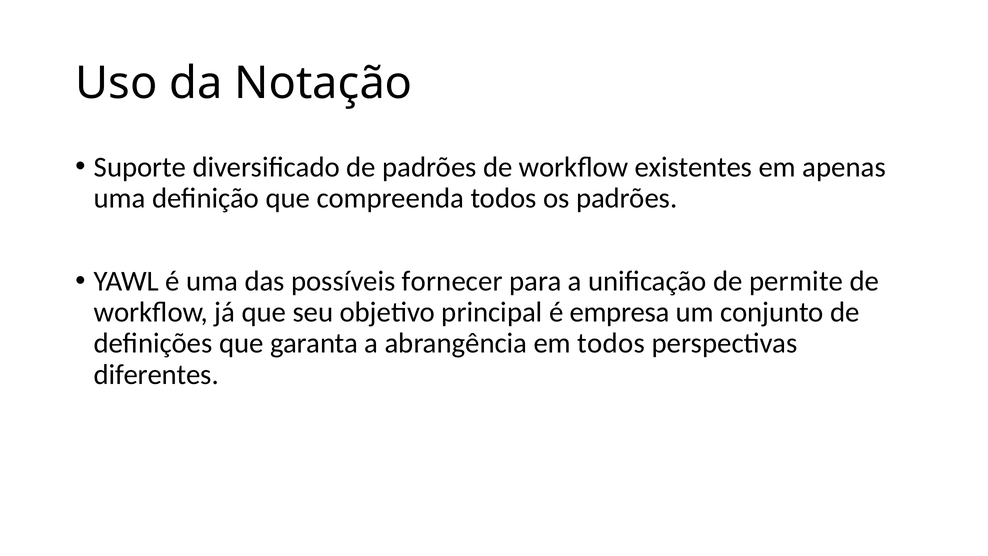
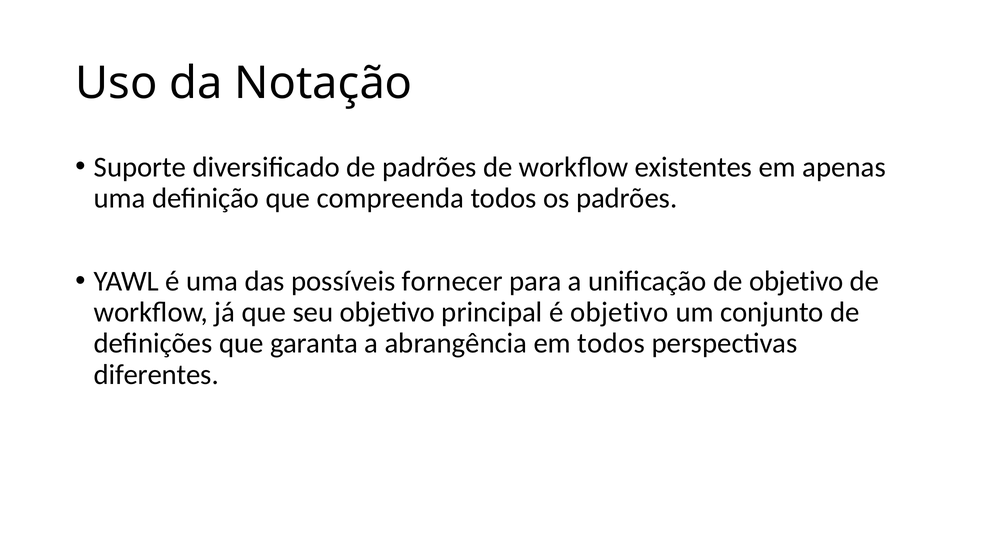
de permite: permite -> objetivo (796, 281)
é empresa: empresa -> objetivo (619, 312)
